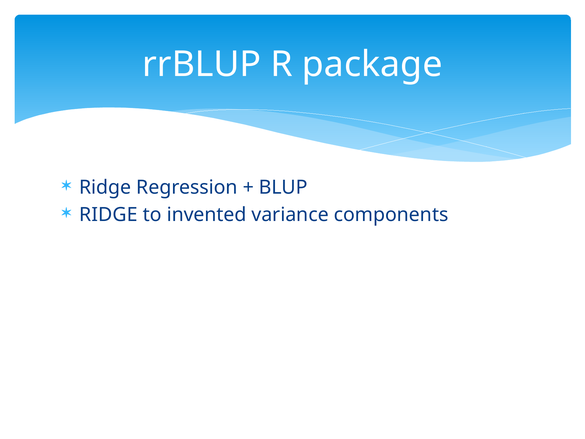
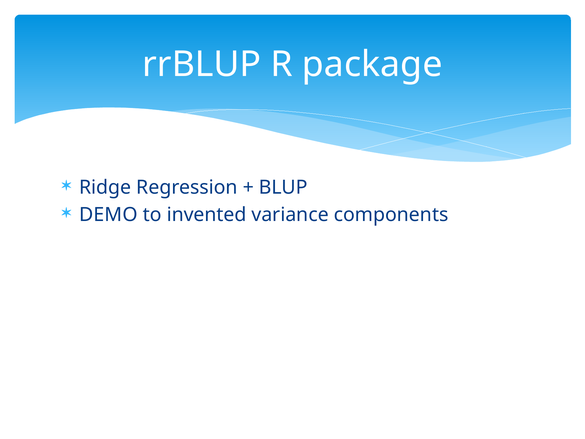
RIDGE: RIDGE -> DEMO (108, 214)
